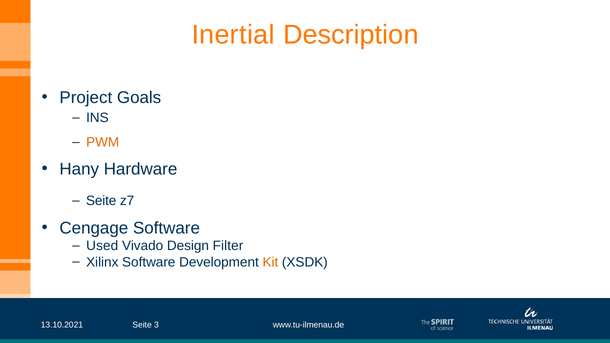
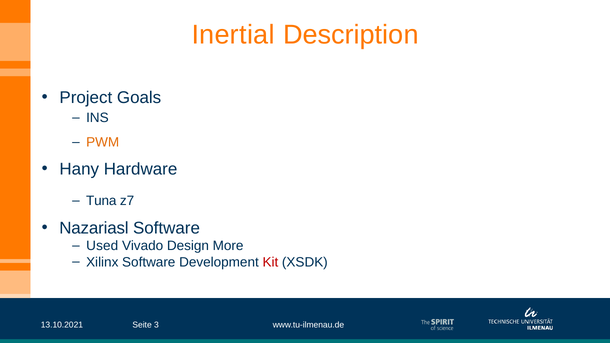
Seite: Seite -> Tuna (101, 201)
Cengage: Cengage -> Nazariasl (94, 228)
Filter: Filter -> More (228, 246)
Kit colour: orange -> red (270, 262)
